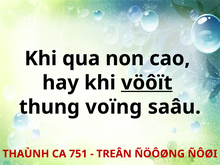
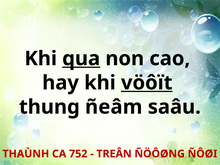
qua underline: none -> present (81, 59)
voïng: voïng -> ñeâm (114, 107)
751: 751 -> 752 (78, 154)
